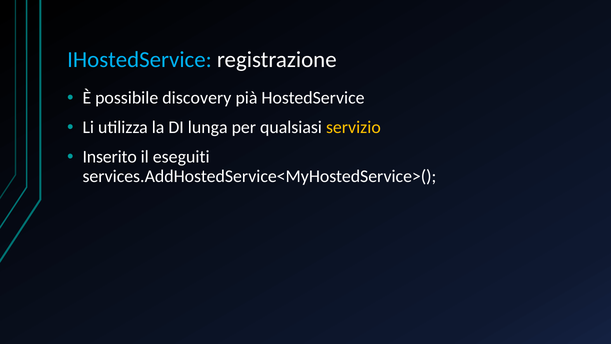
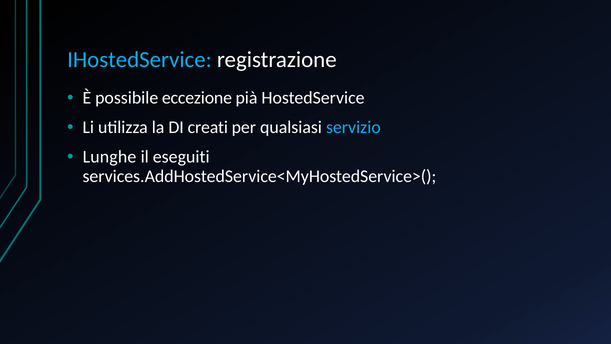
discovery: discovery -> eccezione (197, 98)
lunga: lunga -> creati (208, 127)
servizio colour: yellow -> light blue (353, 127)
Inserito: Inserito -> Lunghe (109, 157)
